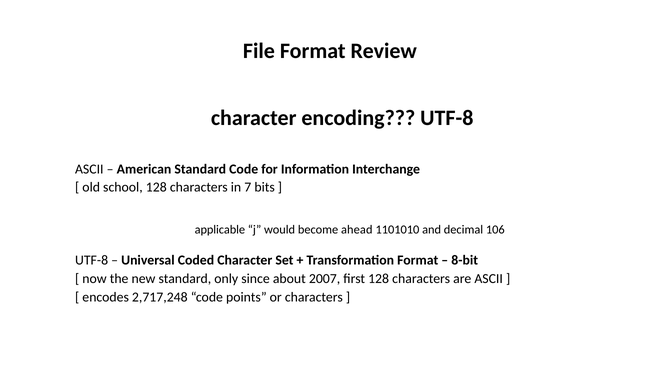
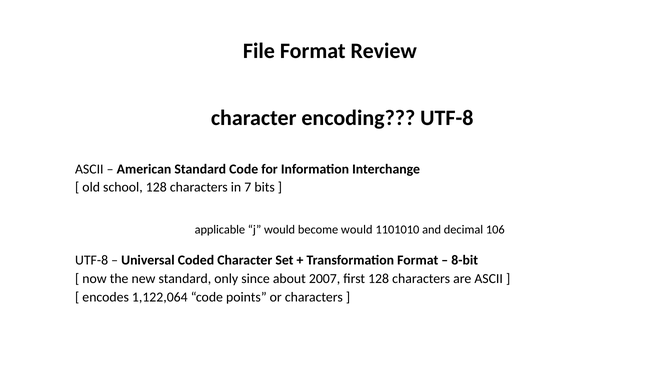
become ahead: ahead -> would (357, 230)
2,717,248: 2,717,248 -> 1,122,064 (160, 297)
